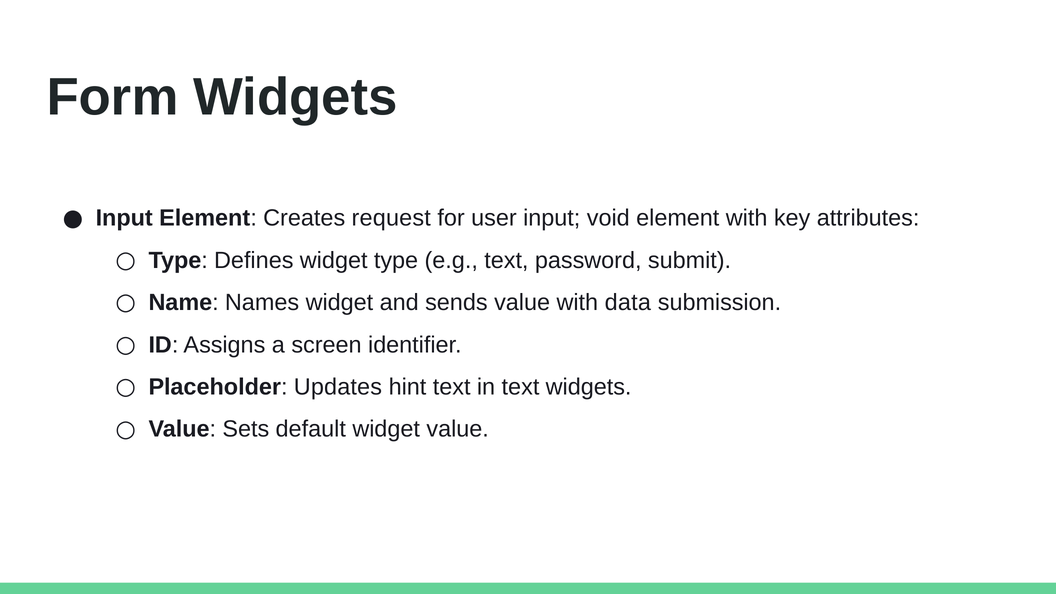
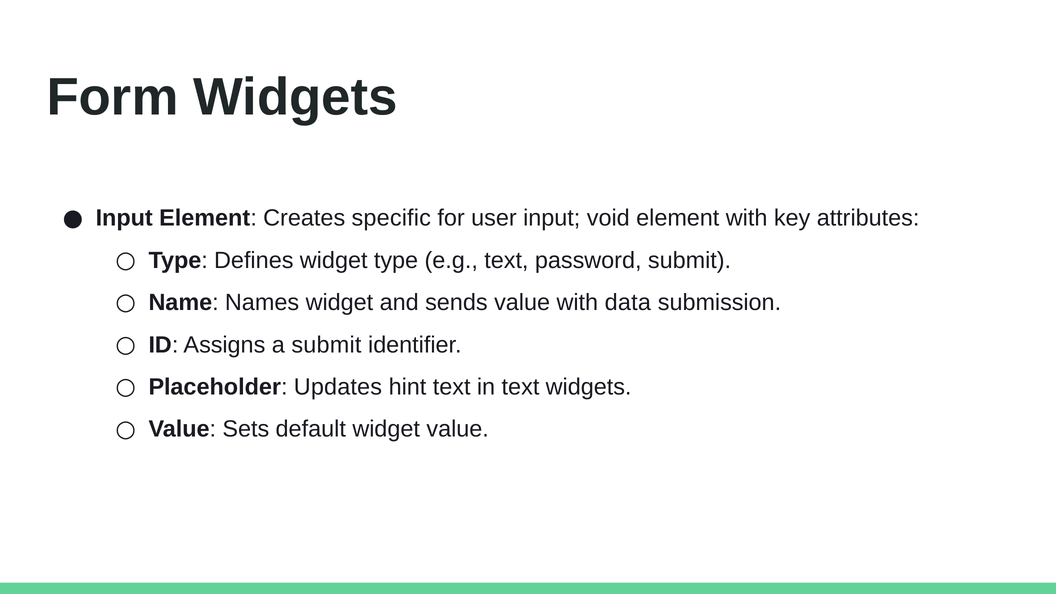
request: request -> specific (391, 218)
a screen: screen -> submit (326, 345)
